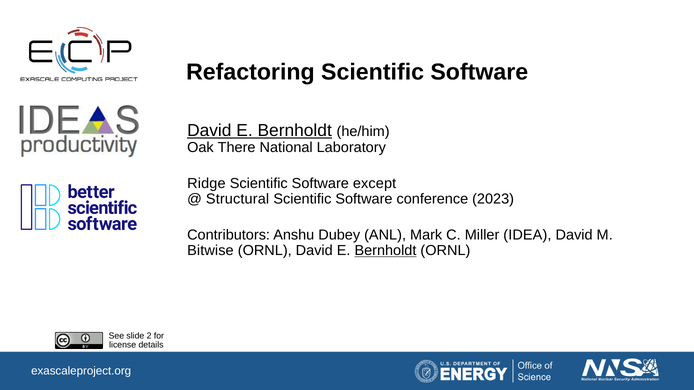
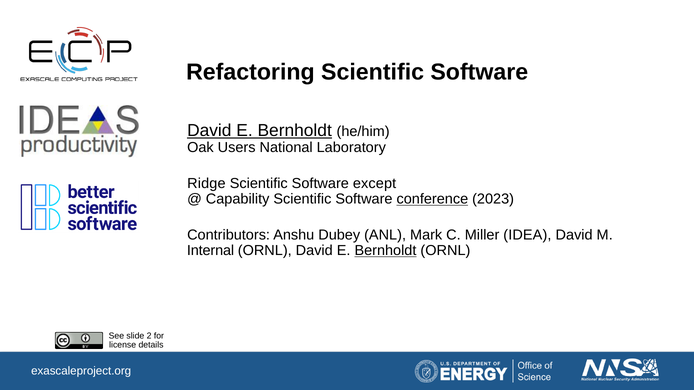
There: There -> Users (237, 148)
Structural: Structural -> Capability (238, 199)
conference underline: none -> present (432, 199)
Bitwise: Bitwise -> Internal (211, 251)
